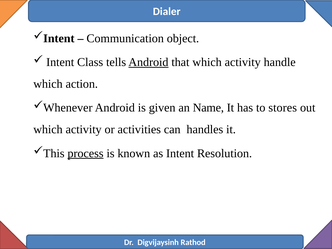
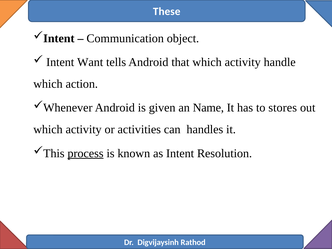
Dialer: Dialer -> These (167, 12)
Class: Class -> Want (90, 62)
Android underline: present -> none (148, 62)
